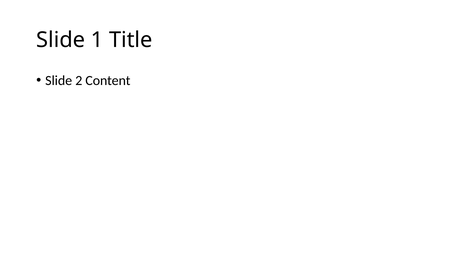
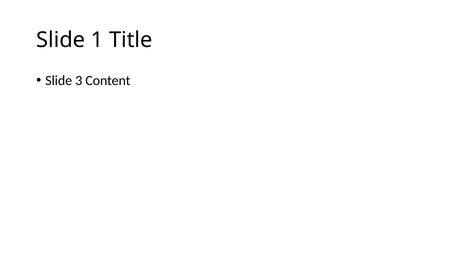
2: 2 -> 3 (79, 80)
